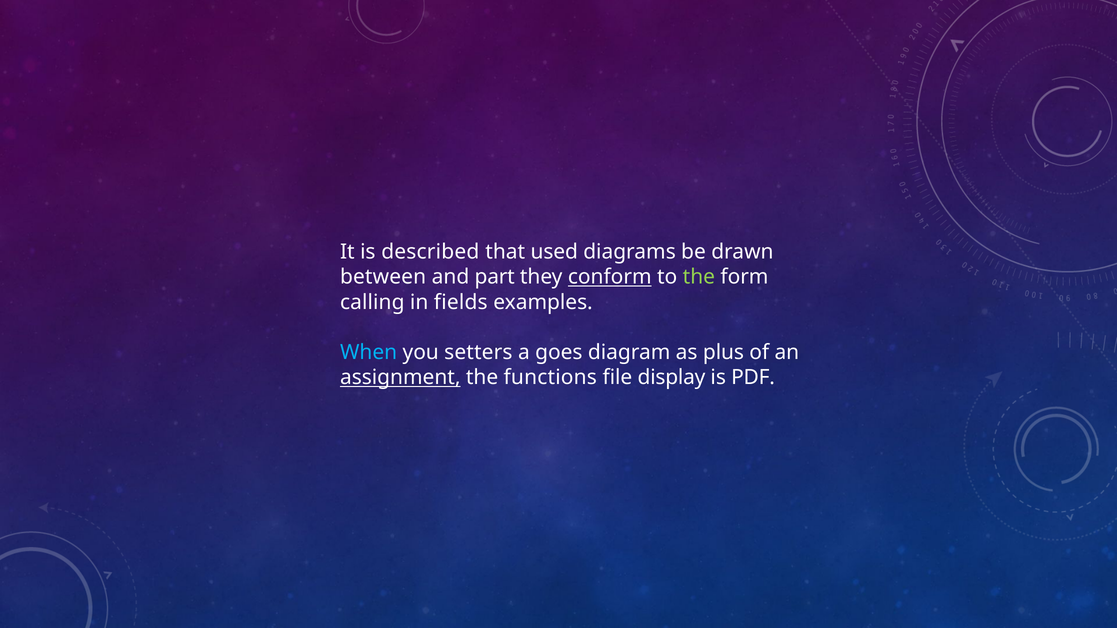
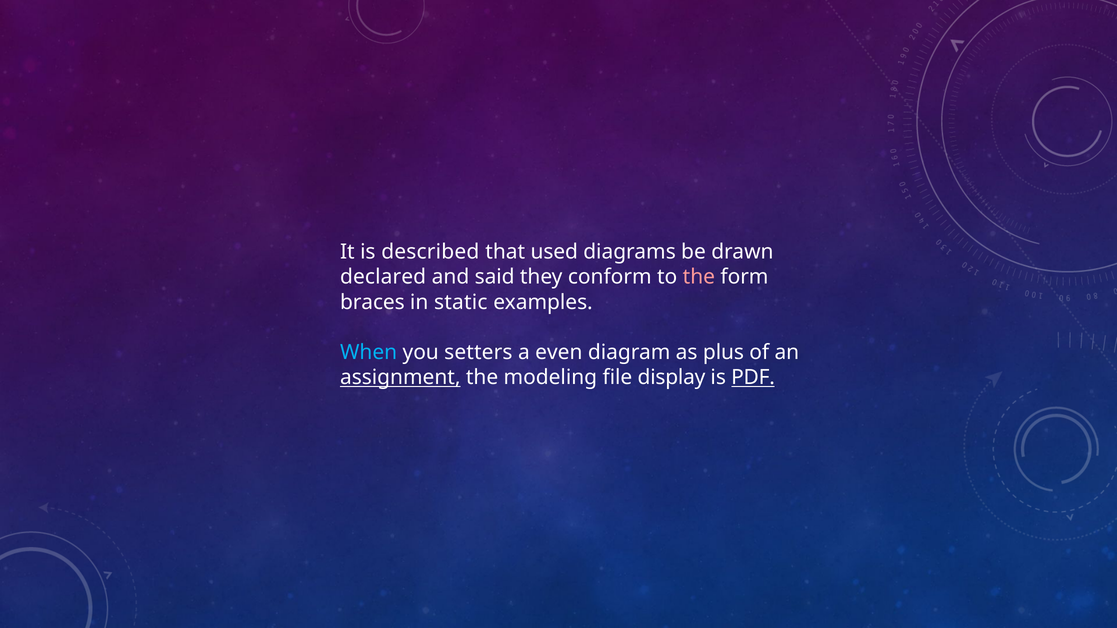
between: between -> declared (383, 277)
part: part -> said (495, 277)
conform underline: present -> none (610, 277)
the colour: light green -> pink (699, 277)
calling: calling -> braces (372, 302)
fields: fields -> static (461, 302)
goes: goes -> even (559, 353)
functions: functions -> modeling (550, 378)
PDF underline: none -> present (753, 378)
